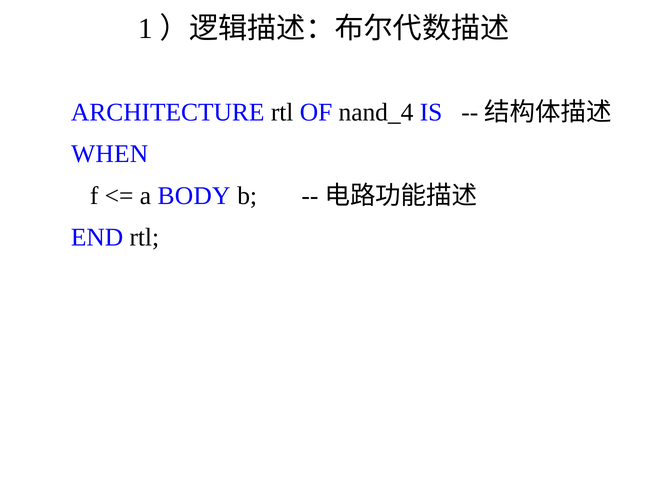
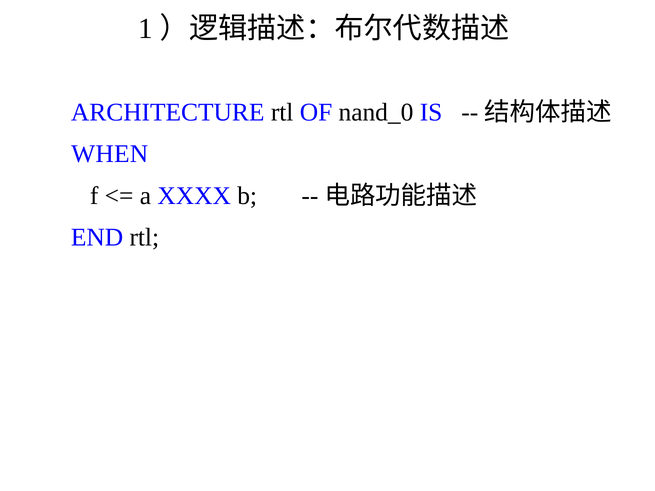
nand_4: nand_4 -> nand_0 (376, 112)
BODY: BODY -> XXXX (194, 196)
